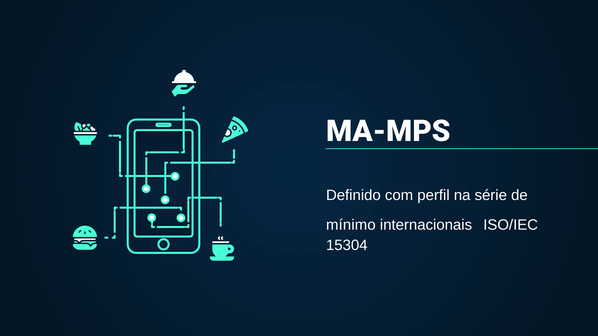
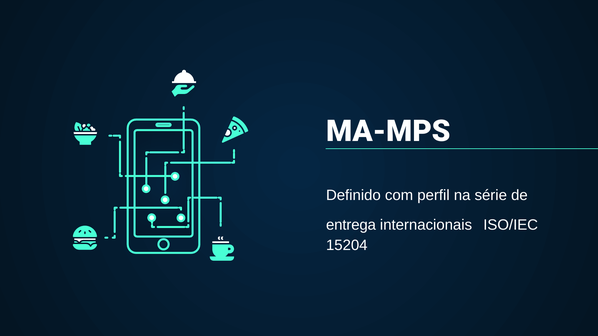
mínimo: mínimo -> entrega (351, 225)
15304: 15304 -> 15204 (347, 245)
